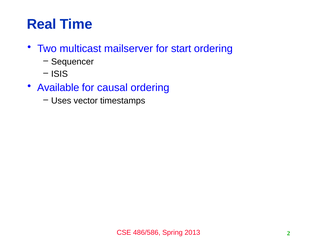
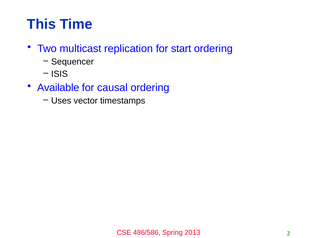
Real: Real -> This (41, 24)
mailserver: mailserver -> replication (129, 49)
